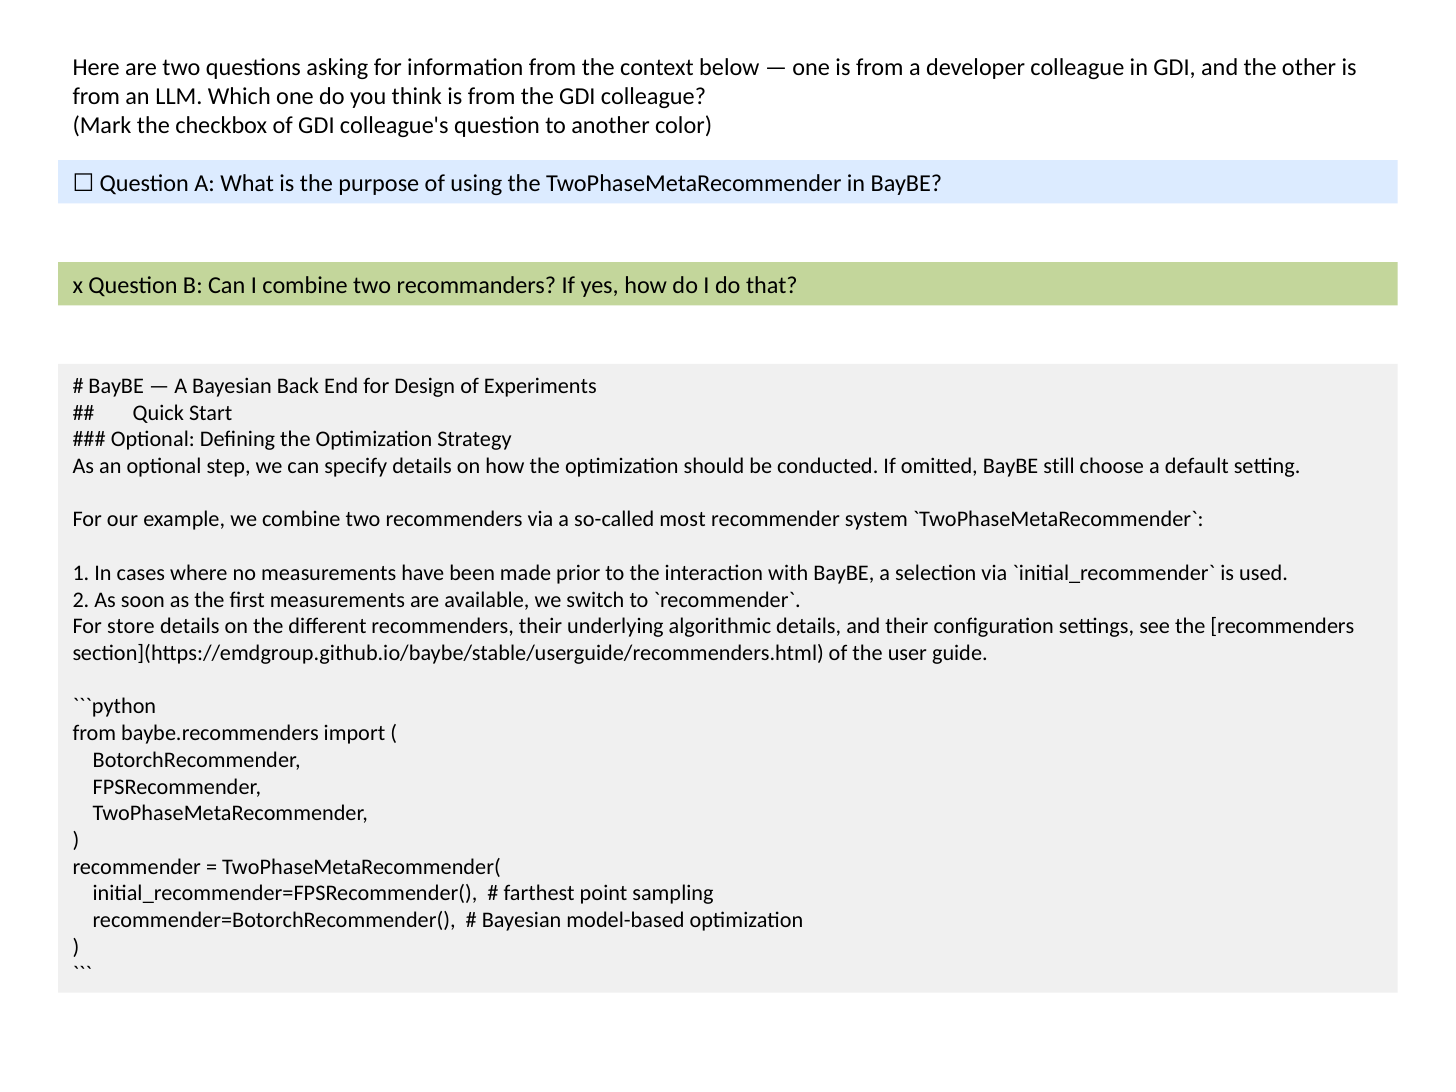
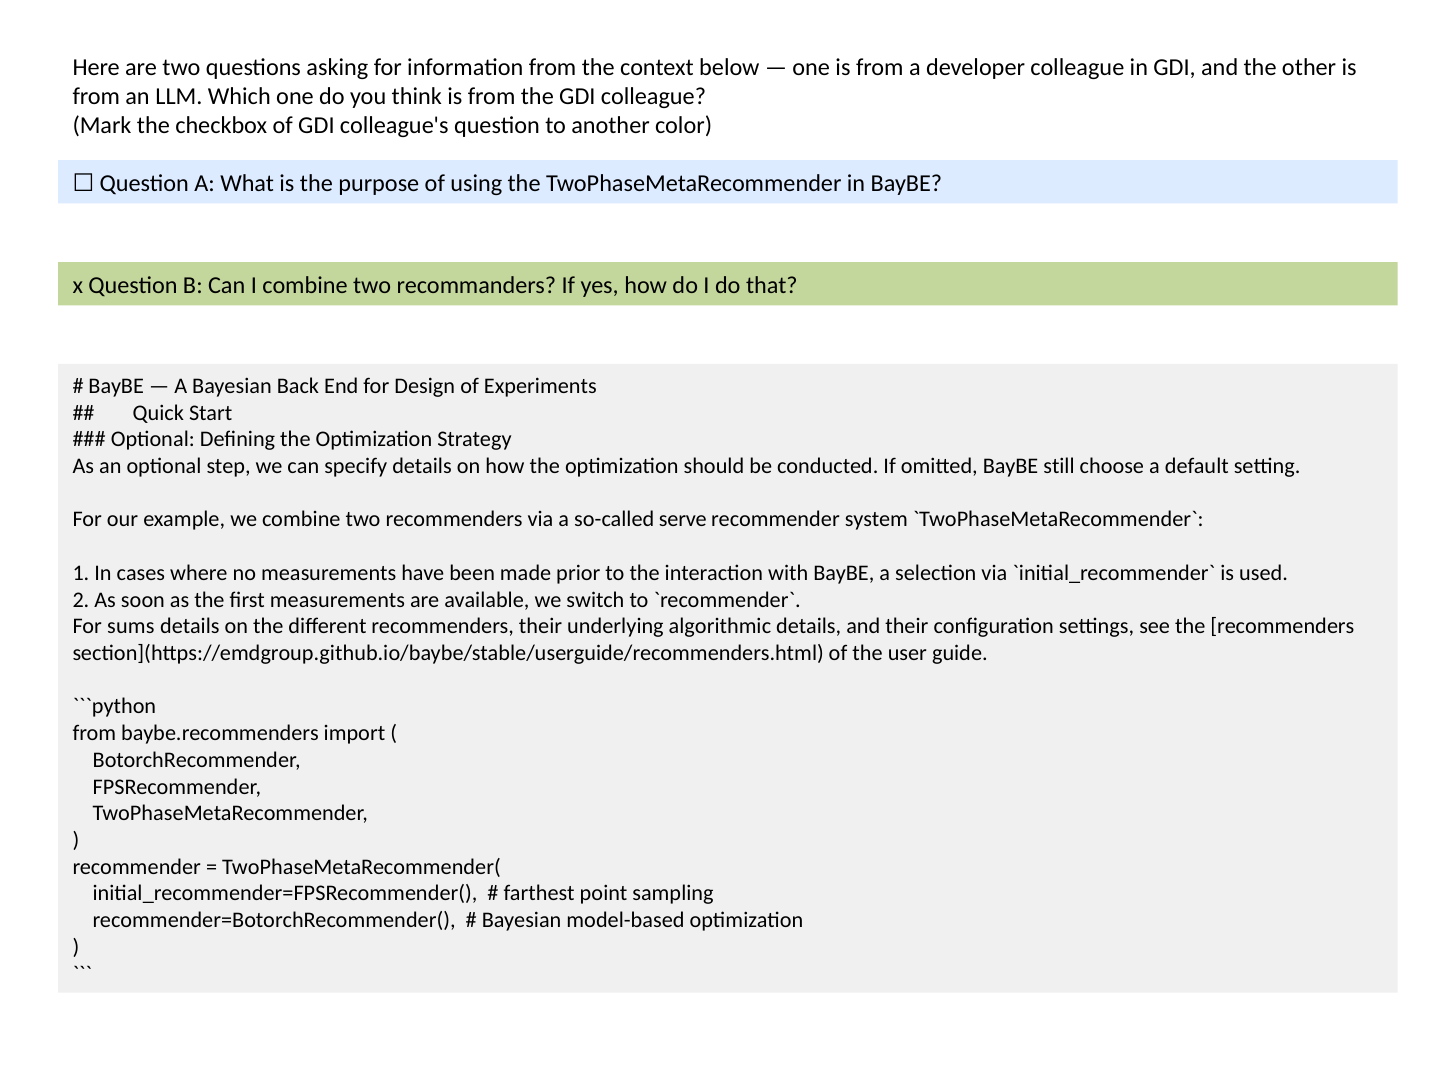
most: most -> serve (683, 520)
store: store -> sums (131, 626)
